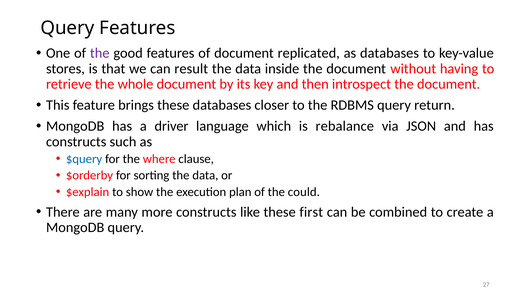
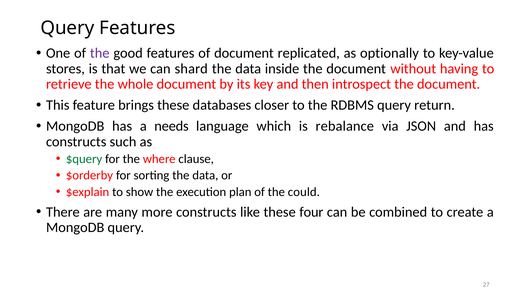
as databases: databases -> optionally (389, 53)
result: result -> shard (191, 69)
driver: driver -> needs (171, 126)
$query colour: blue -> green (84, 159)
first: first -> four (311, 212)
